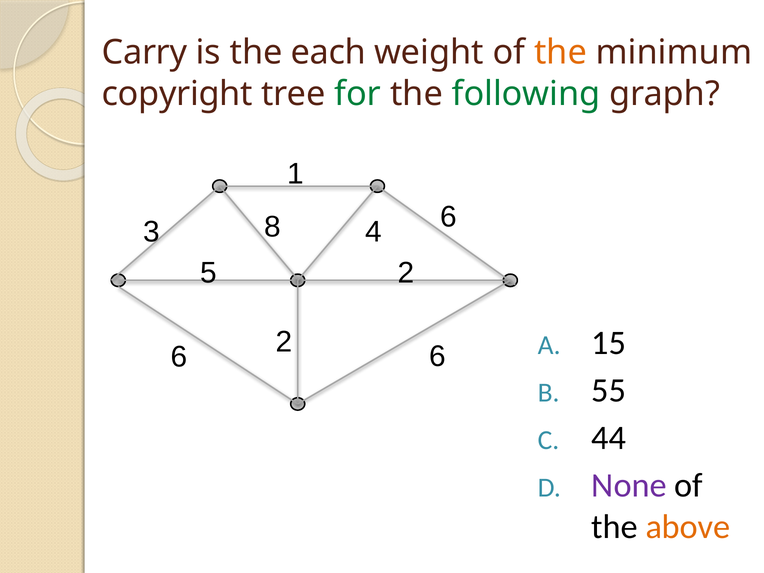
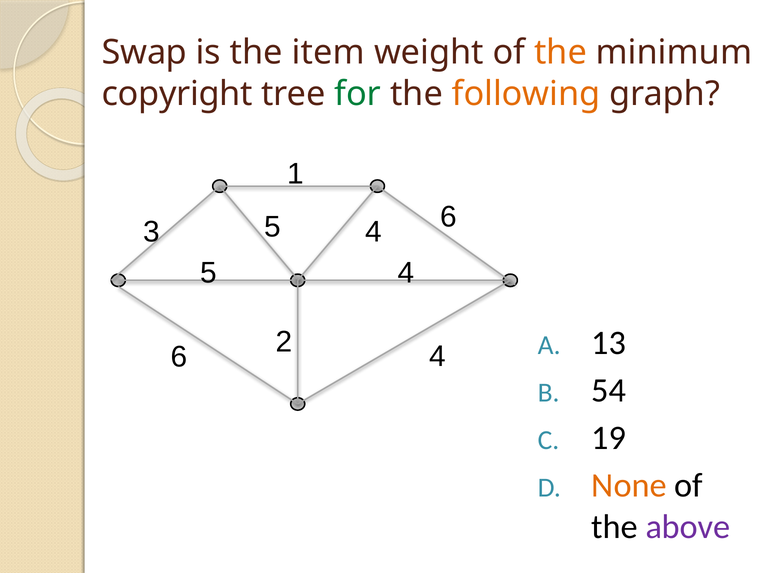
Carry: Carry -> Swap (144, 52)
each: each -> item (328, 52)
following colour: green -> orange (526, 94)
3 8: 8 -> 5 (273, 227)
2: 2 -> 4 (406, 273)
6: 6 -> 4 (437, 356)
15: 15 -> 13 (609, 343)
55: 55 -> 54 (609, 390)
44: 44 -> 19 (609, 438)
None colour: purple -> orange (629, 486)
above colour: orange -> purple (688, 527)
